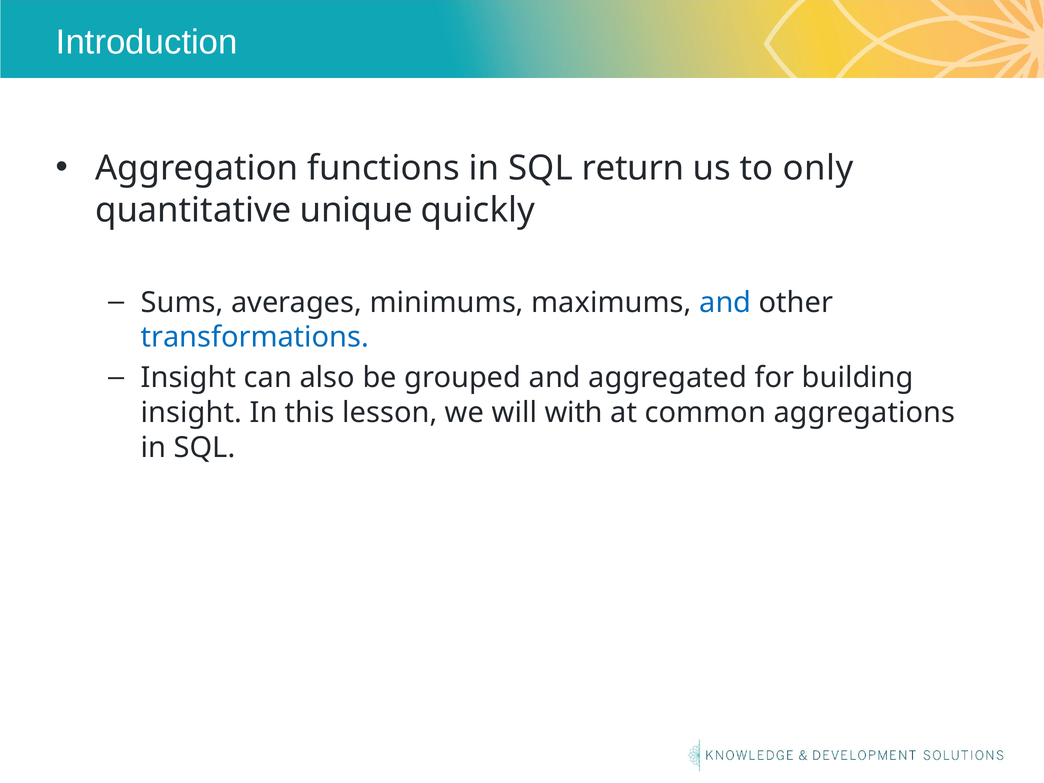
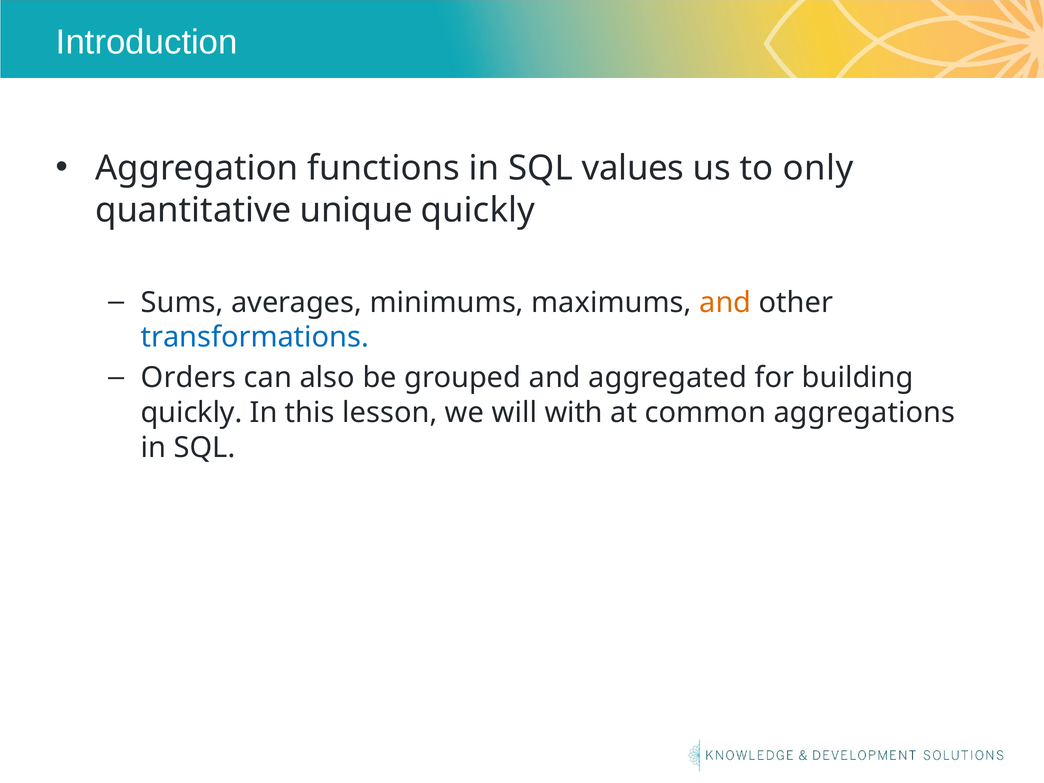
return: return -> values (633, 168)
and colour: blue -> orange (725, 302)
Insight: Insight -> Orders (188, 378)
insight: insight -> quickly (192, 413)
